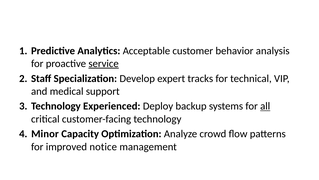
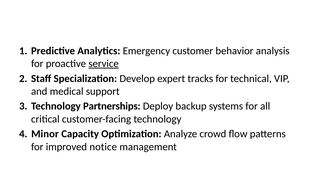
Acceptable: Acceptable -> Emergency (146, 51)
Experienced: Experienced -> Partnerships (112, 106)
all underline: present -> none (265, 106)
